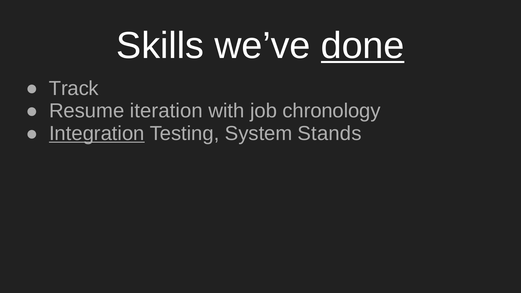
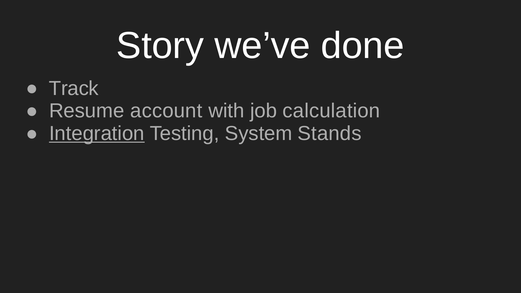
Skills: Skills -> Story (160, 46)
done underline: present -> none (363, 46)
iteration: iteration -> account (166, 111)
chronology: chronology -> calculation (331, 111)
